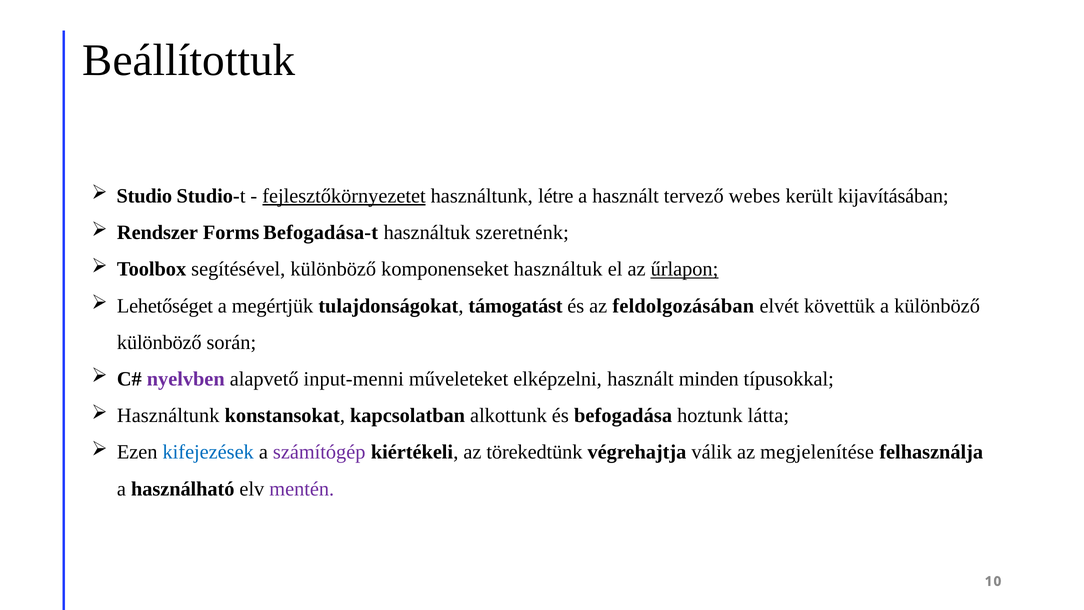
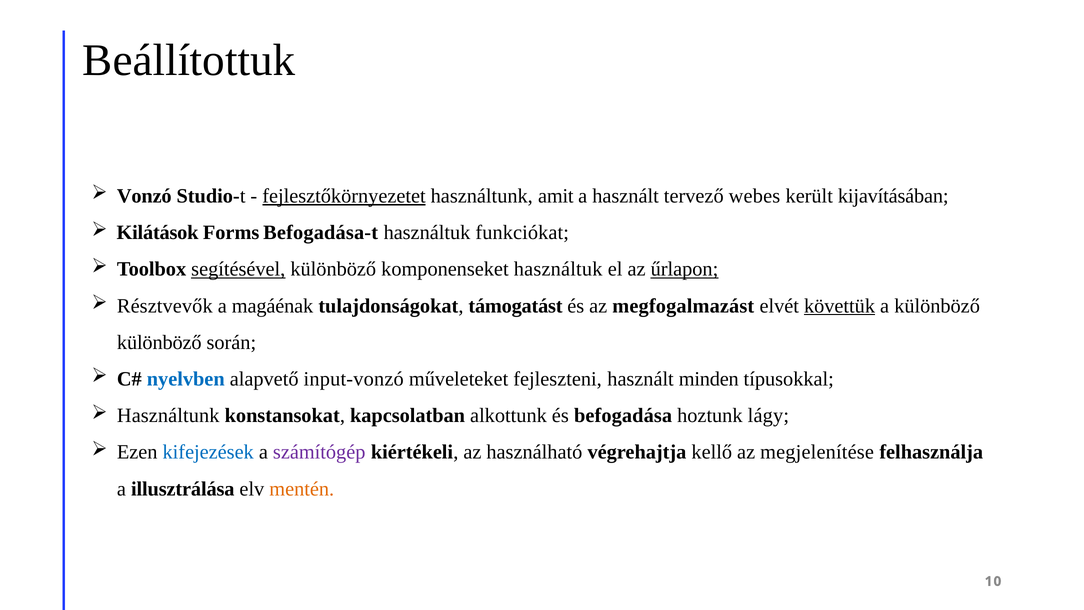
Studio: Studio -> Vonzó (144, 196)
létre: létre -> amit (556, 196)
Rendszer: Rendszer -> Kilátások (158, 233)
szeretnénk: szeretnénk -> funkciókat (522, 233)
segítésével underline: none -> present (238, 269)
Lehetőséget: Lehetőséget -> Résztvevők (165, 306)
megértjük: megértjük -> magáénak (273, 306)
feldolgozásában: feldolgozásában -> megfogalmazást (683, 306)
követtük underline: none -> present (840, 306)
nyelvben colour: purple -> blue (186, 379)
input-menni: input-menni -> input-vonzó (354, 379)
elképzelni: elképzelni -> fejleszteni (558, 379)
látta: látta -> lágy (768, 415)
törekedtünk: törekedtünk -> használható (534, 452)
válik: válik -> kellő (712, 452)
használható: használható -> illusztrálása (183, 489)
mentén colour: purple -> orange (302, 489)
